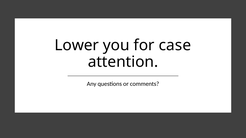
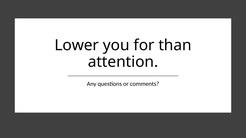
case: case -> than (175, 45)
